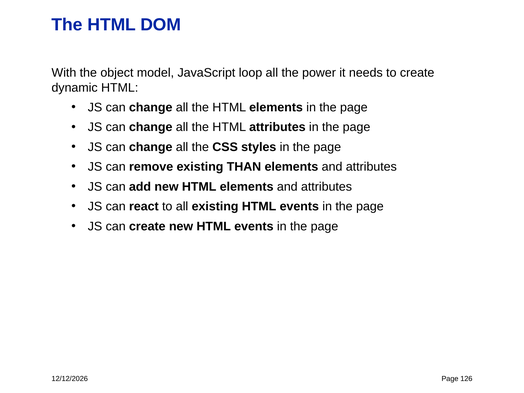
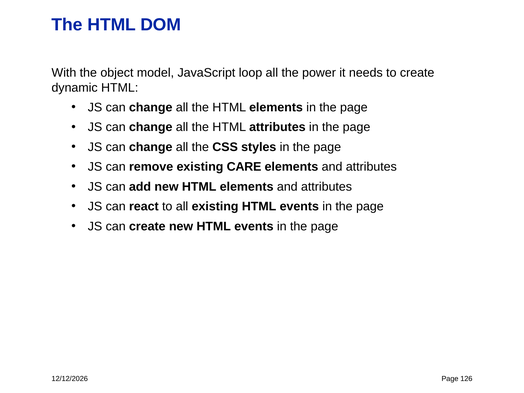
THAN: THAN -> CARE (244, 167)
